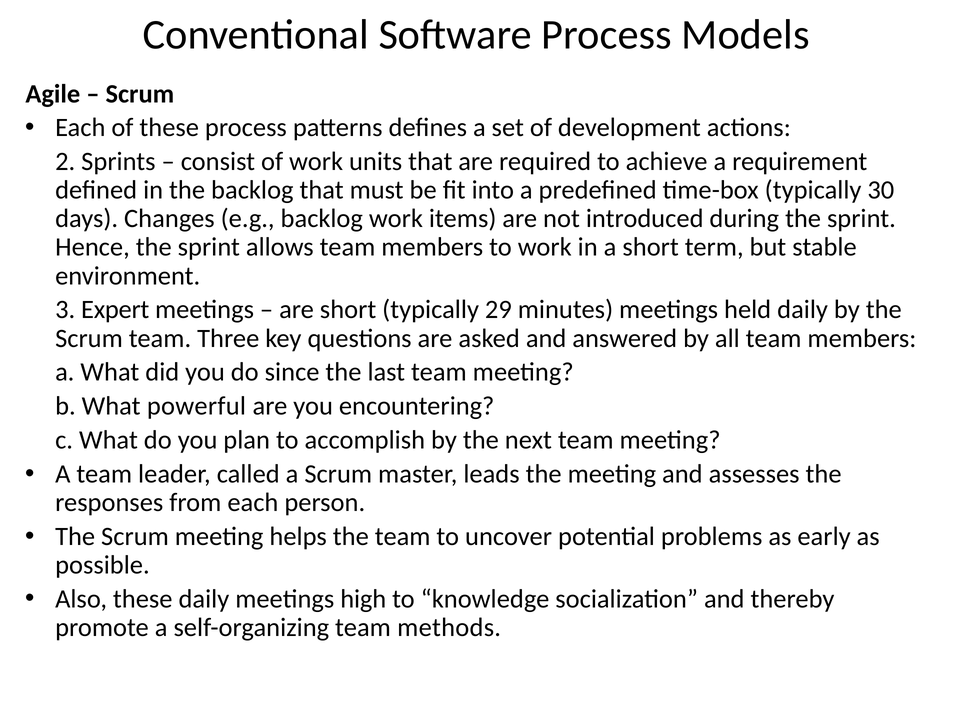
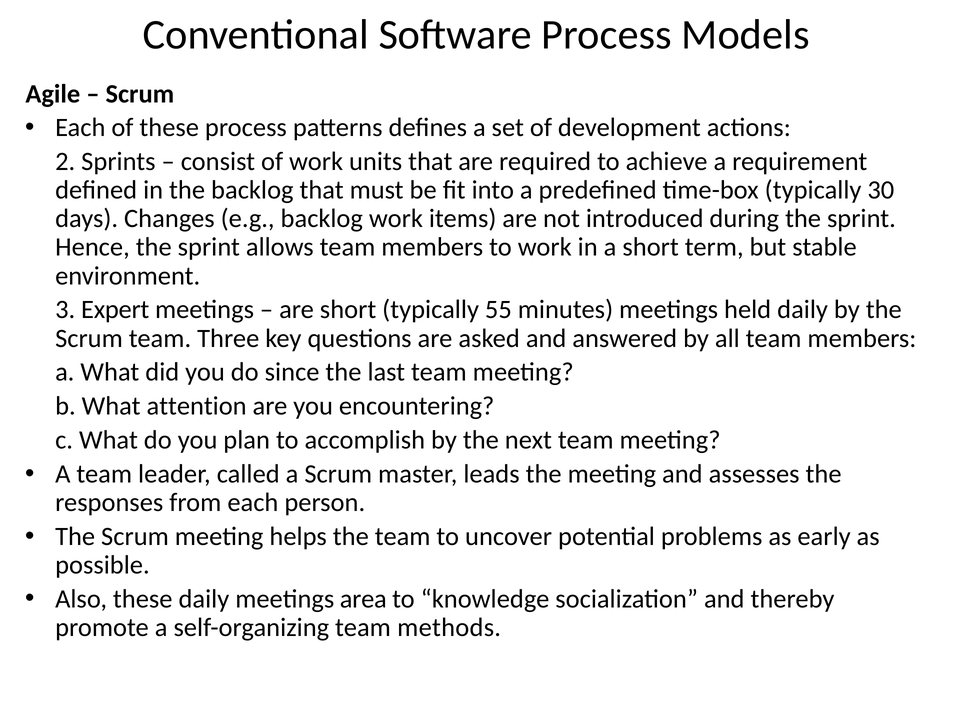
29: 29 -> 55 (498, 310)
powerful: powerful -> attention (197, 406)
high: high -> area (363, 599)
